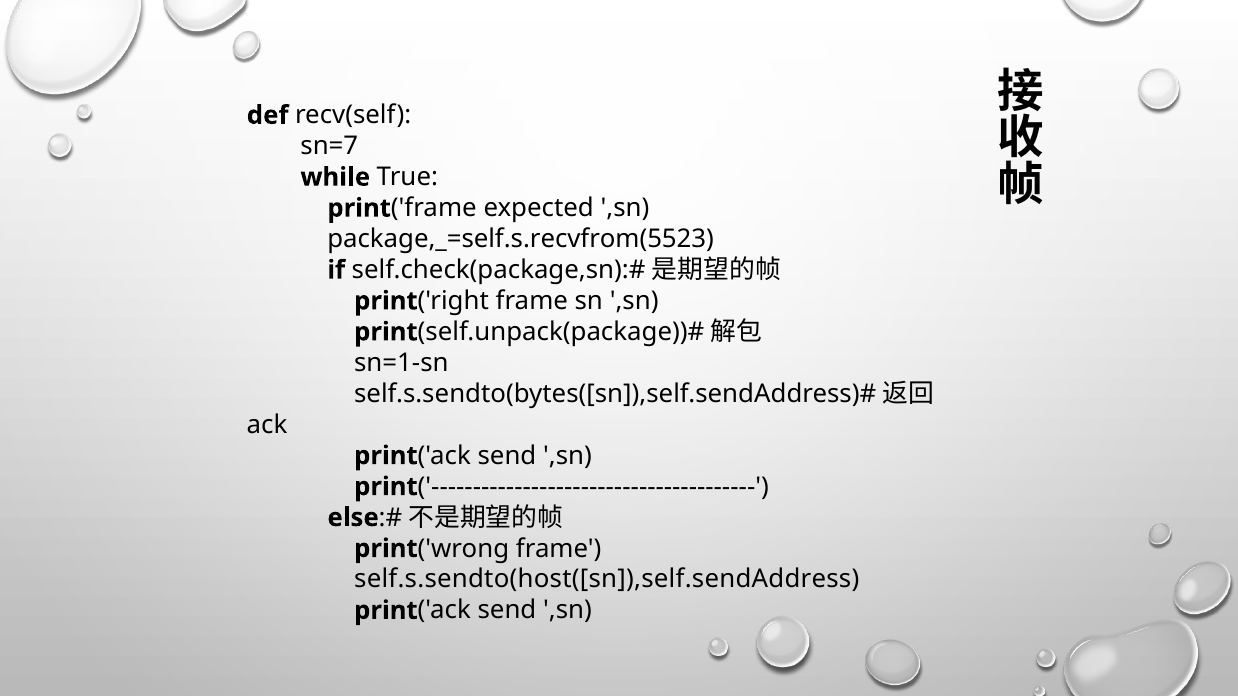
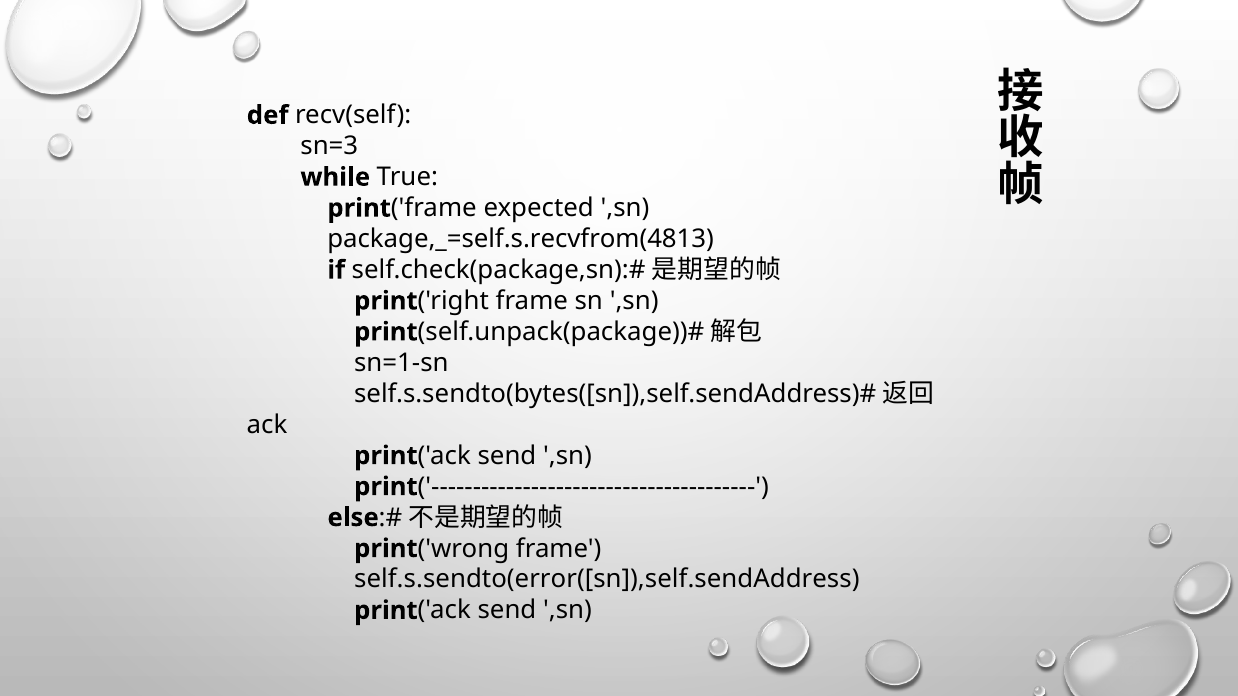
sn=7: sn=7 -> sn=3 (329, 146)
package,_=self.s.recvfrom(5523: package,_=self.s.recvfrom(5523 -> package,_=self.s.recvfrom(4813 (521, 239)
self.s.sendto(host([sn]),self.sendAddress: self.s.sendto(host([sn]),self.sendAddress -> self.s.sendto(error([sn]),self.sendAddress (607, 580)
